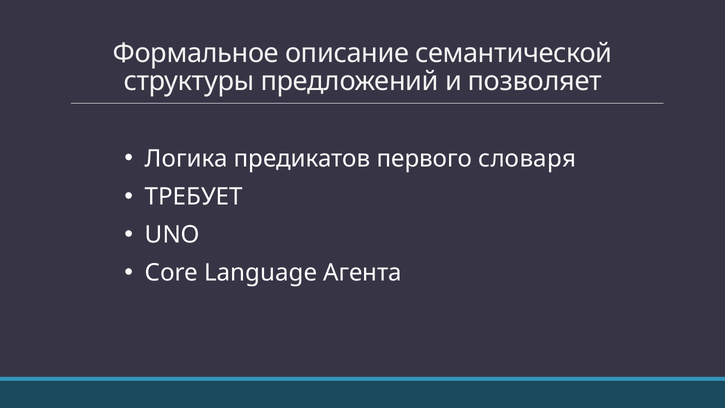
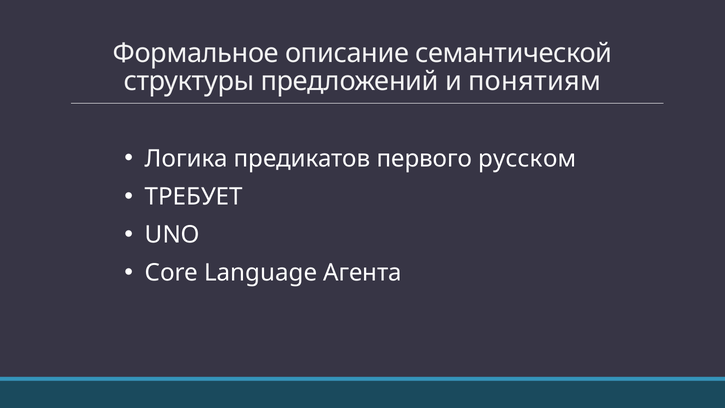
позволяет: позволяет -> понятиям (535, 81)
словаря: словаря -> русском (527, 159)
